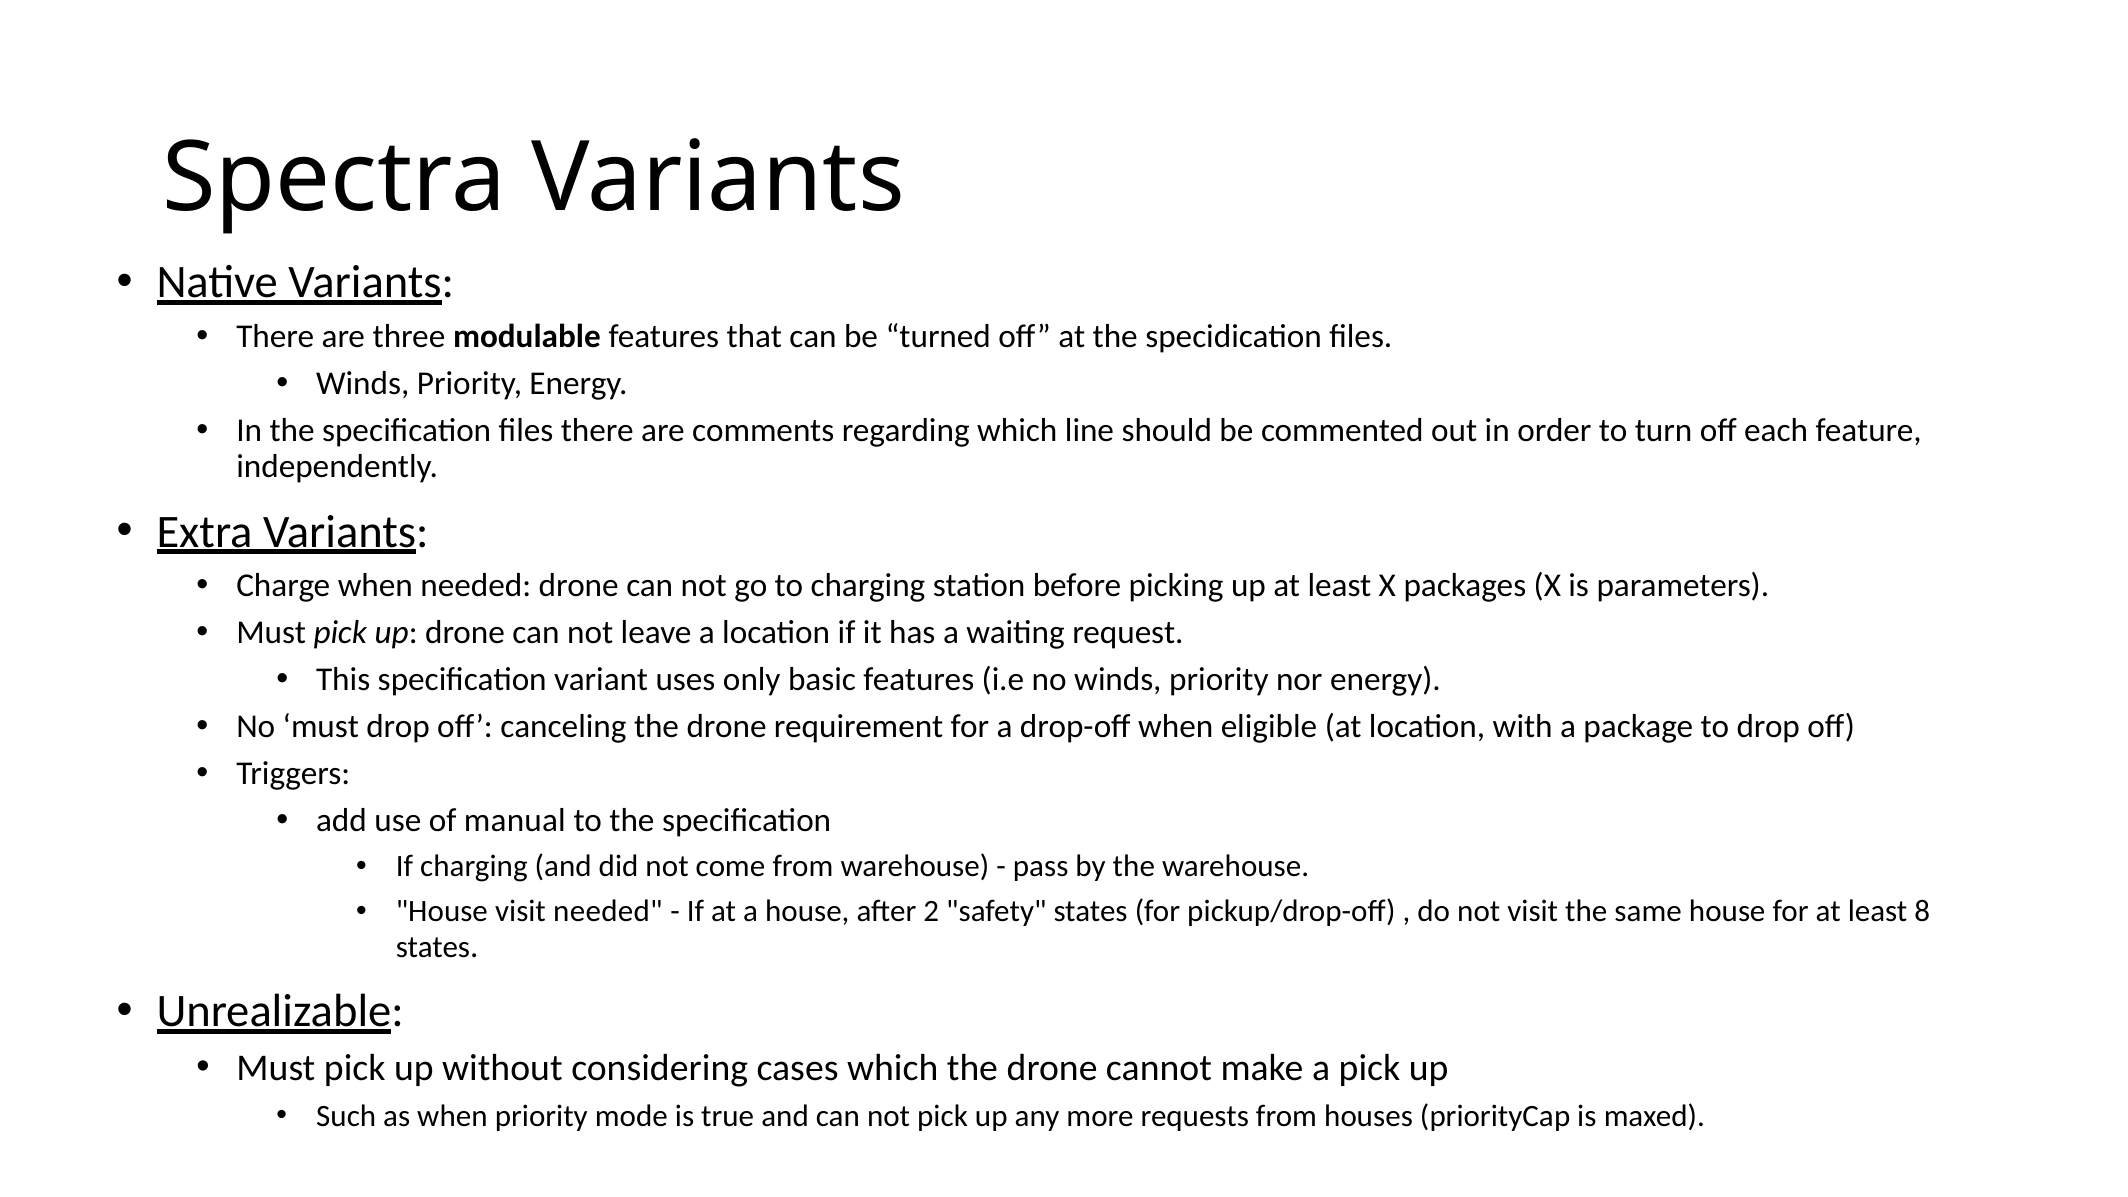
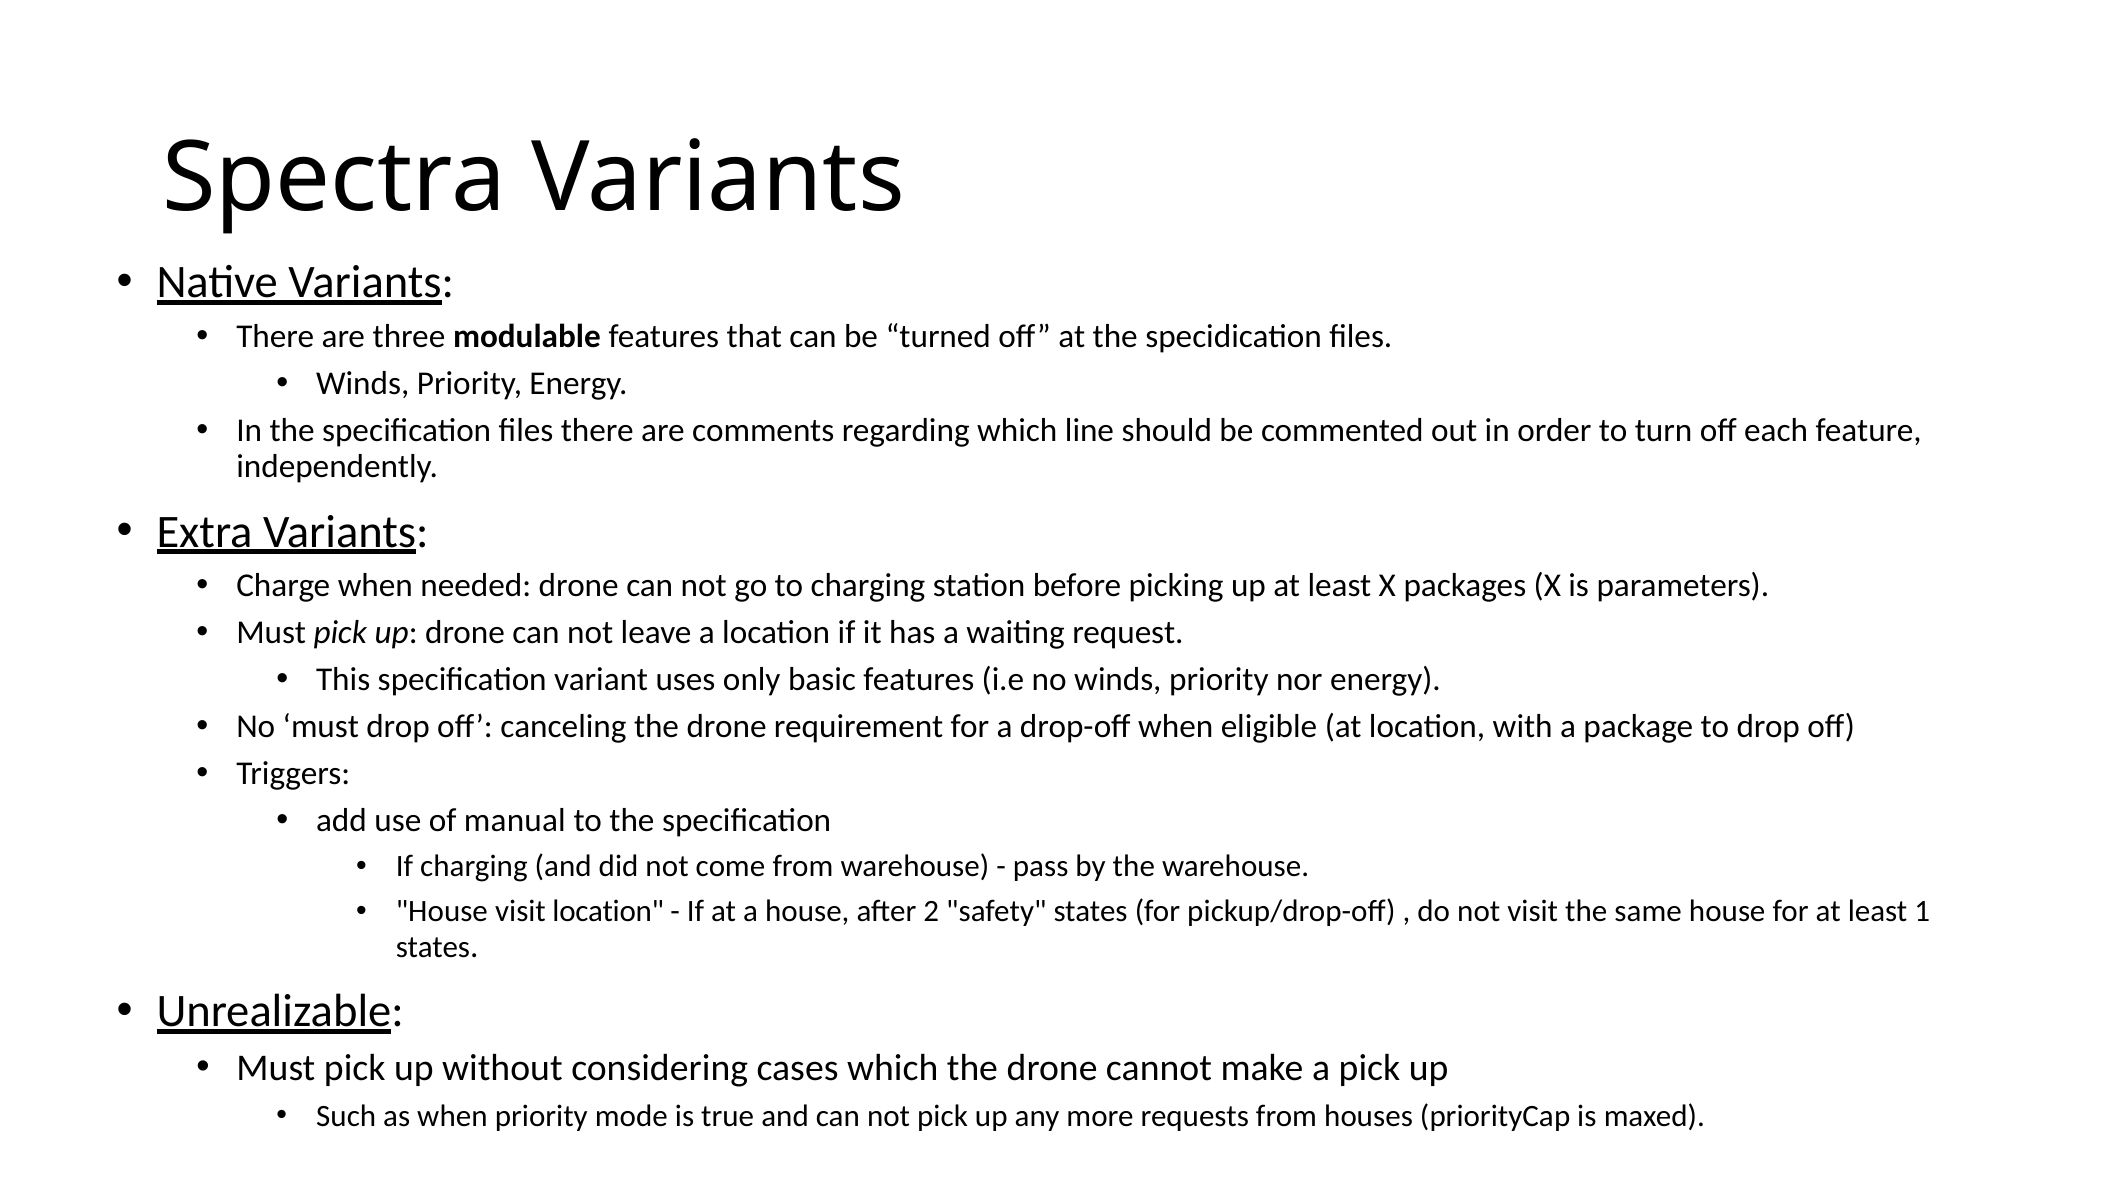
visit needed: needed -> location (608, 911)
8: 8 -> 1 (1922, 911)
